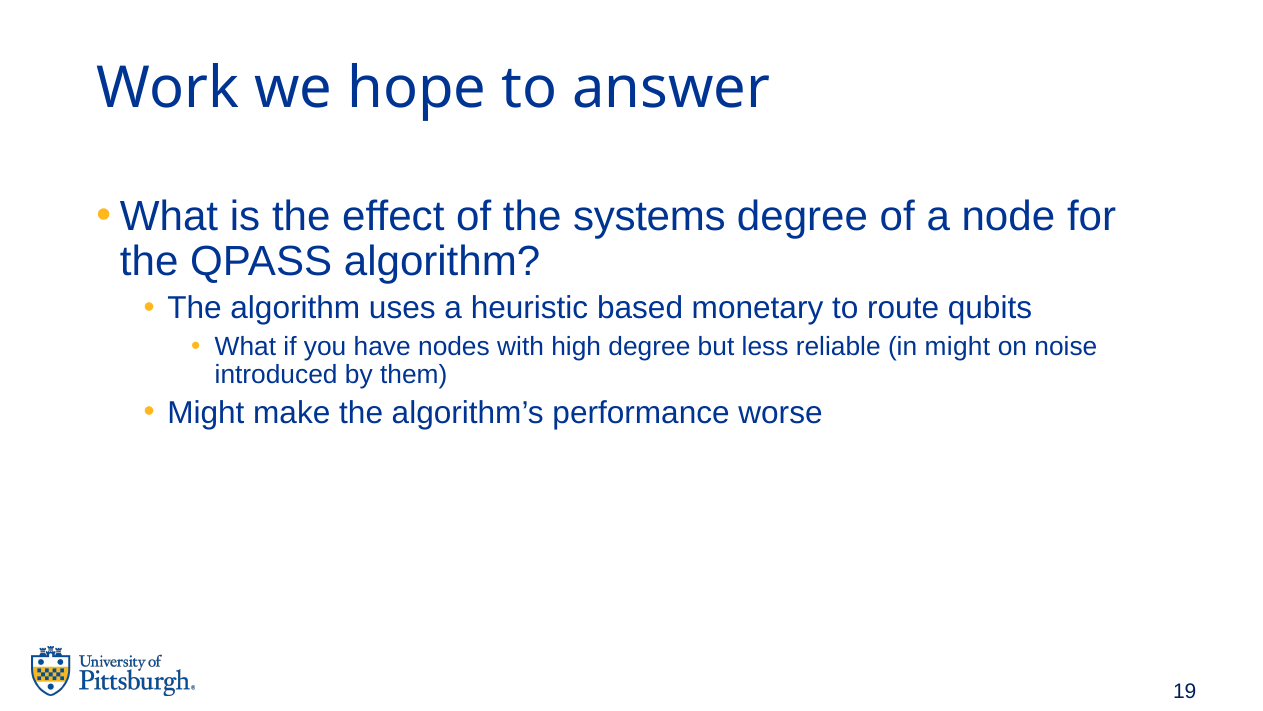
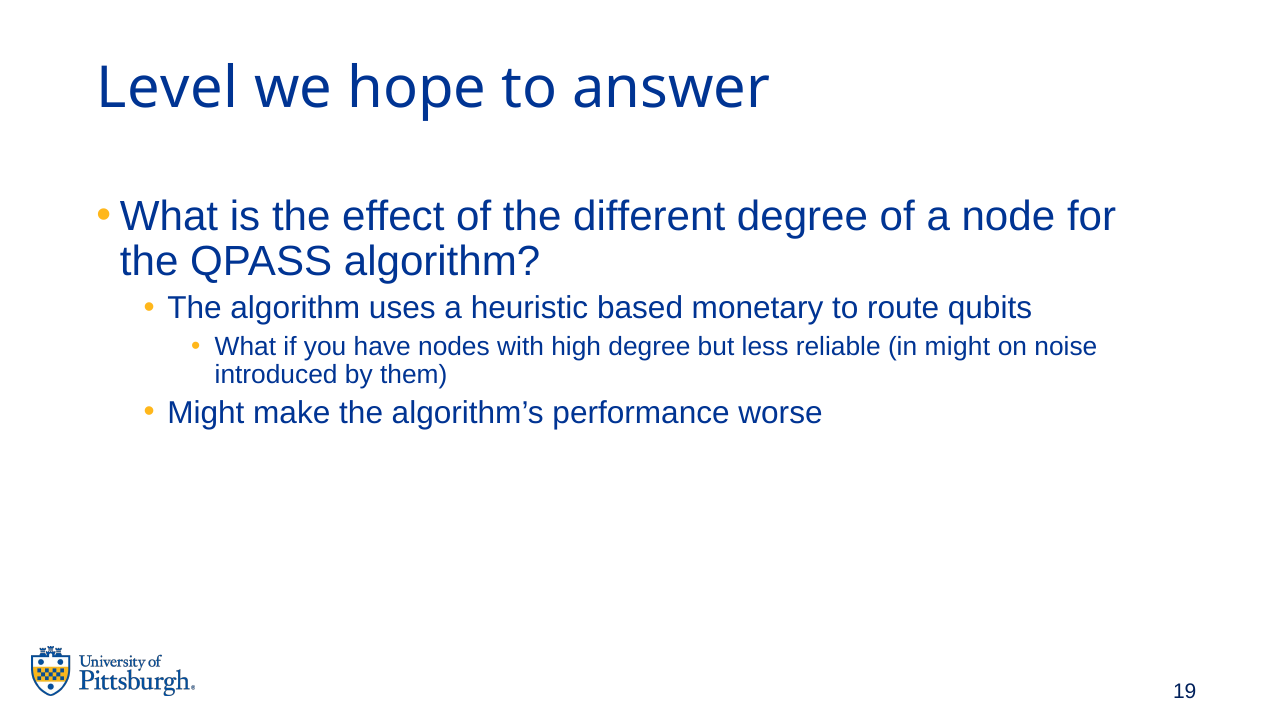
Work: Work -> Level (167, 89)
systems: systems -> different (649, 216)
